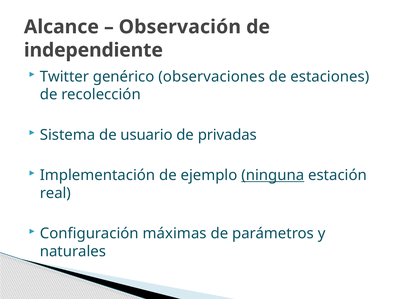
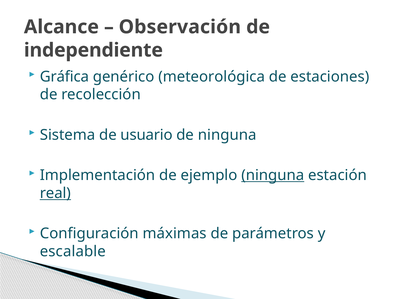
Twitter: Twitter -> Gráfica (64, 77)
observaciones: observaciones -> meteorológica (212, 77)
de privadas: privadas -> ninguna (227, 135)
real underline: none -> present (55, 193)
naturales: naturales -> escalable (73, 252)
